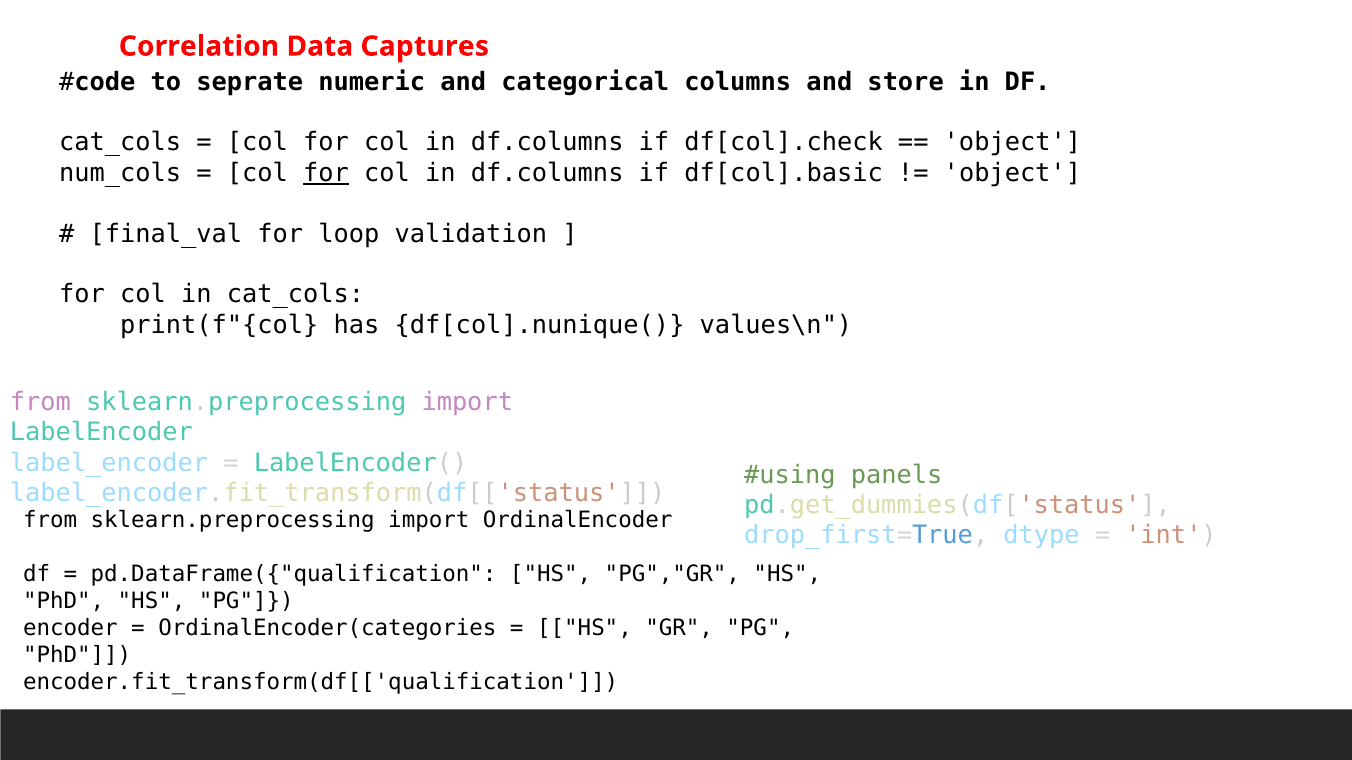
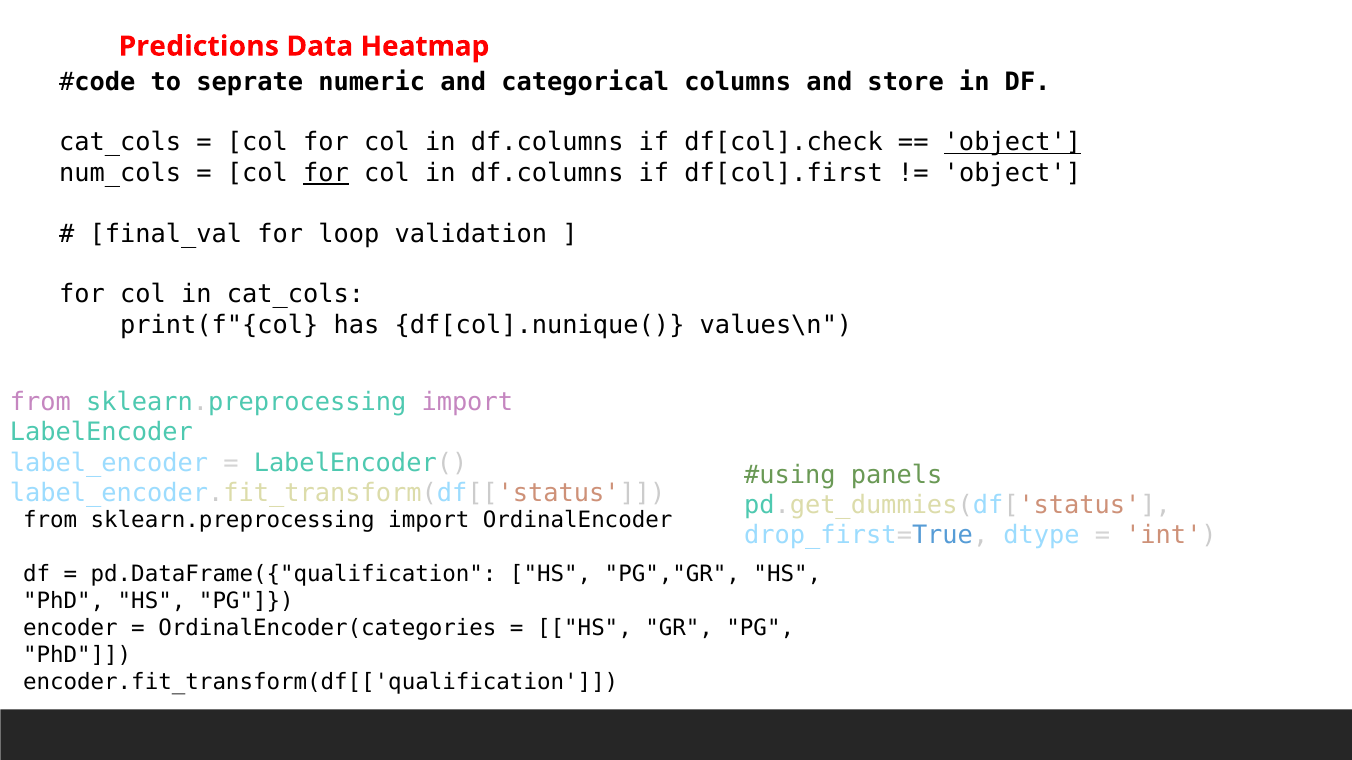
Correlation: Correlation -> Predictions (199, 46)
Captures: Captures -> Heatmap (425, 46)
object underline: none -> present (1012, 143)
df[col].basic: df[col].basic -> df[col].first (784, 173)
